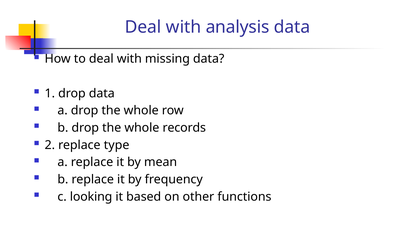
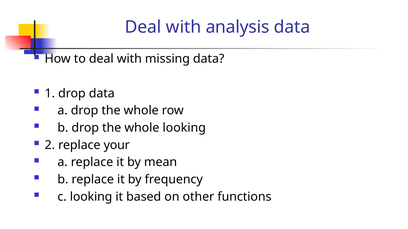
whole records: records -> looking (184, 128)
type: type -> your (117, 145)
